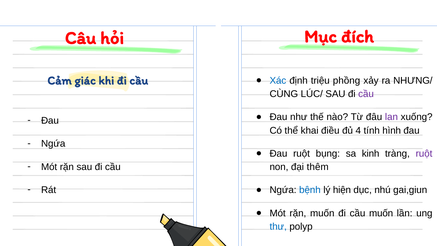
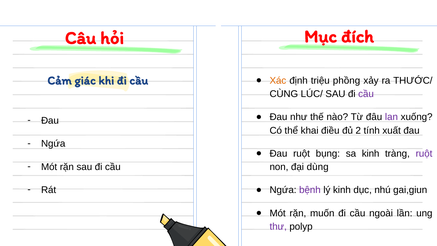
Xác colour: blue -> orange (278, 81)
NHƯNG/: NHƯNG/ -> THƯỚC/ (413, 81)
4: 4 -> 2 (358, 130)
hình: hình -> xuất (392, 130)
thêm: thêm -> dùng (318, 167)
bệnh colour: blue -> purple (310, 190)
lý hiện: hiện -> kinh (342, 190)
cầu muốn: muốn -> ngoài (381, 213)
thư colour: blue -> purple (278, 226)
